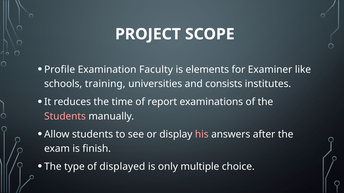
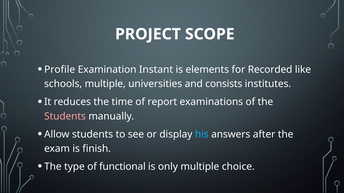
Faculty: Faculty -> Instant (156, 70)
Examiner: Examiner -> Recorded (270, 70)
schools training: training -> multiple (105, 84)
his colour: pink -> light blue (202, 135)
displayed: displayed -> functional (122, 167)
